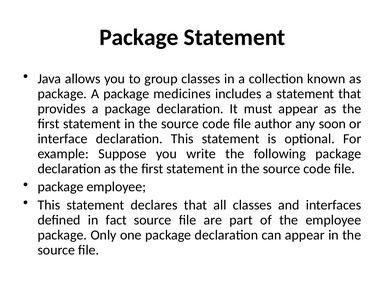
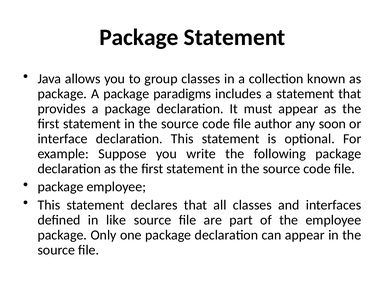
medicines: medicines -> paradigms (182, 94)
fact: fact -> like (116, 220)
